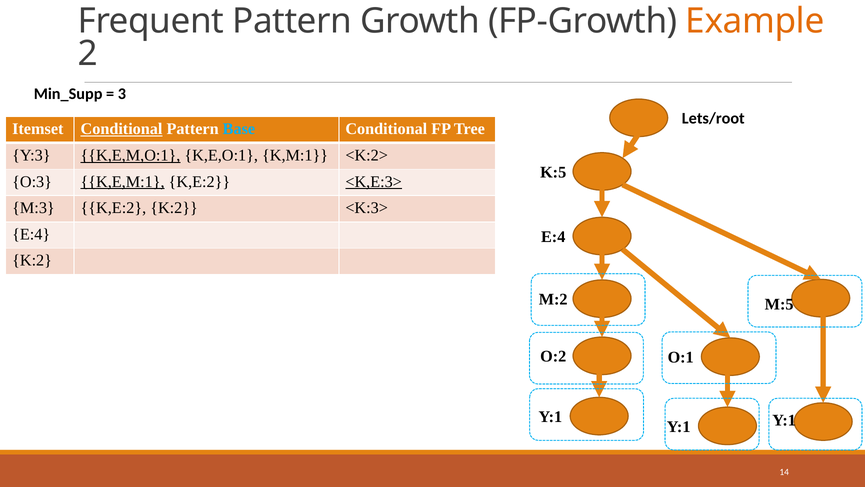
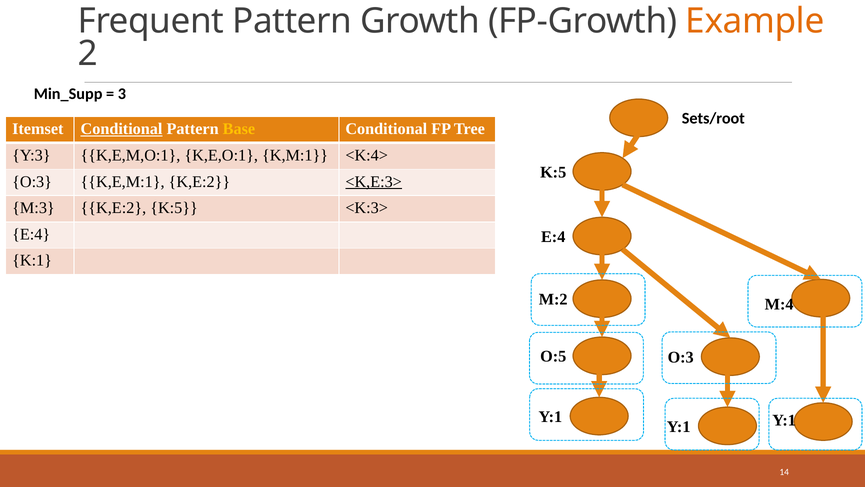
Lets/root: Lets/root -> Sets/root (713, 118)
Base colour: light blue -> yellow (239, 129)
K,E,M,O:1 underline: present -> none (130, 155)
<K:2>: <K:2> -> <K:4> (367, 155)
K,E,M:1 underline: present -> none (123, 181)
K,E:2 K:2: K:2 -> K:5 (174, 208)
K:2: K:2 -> K:1 (32, 260)
M:5: M:5 -> M:4 (779, 304)
O:2: O:2 -> O:5 (553, 356)
O:1: O:1 -> O:3 (681, 357)
